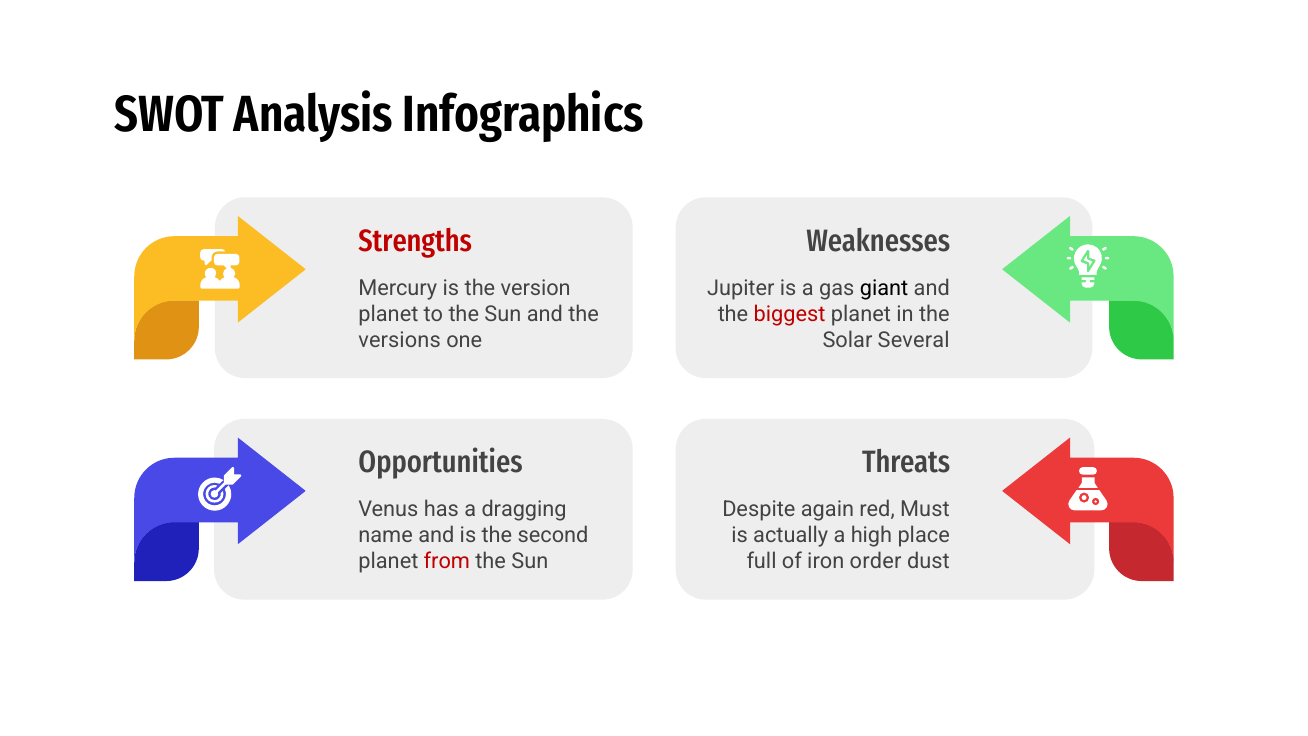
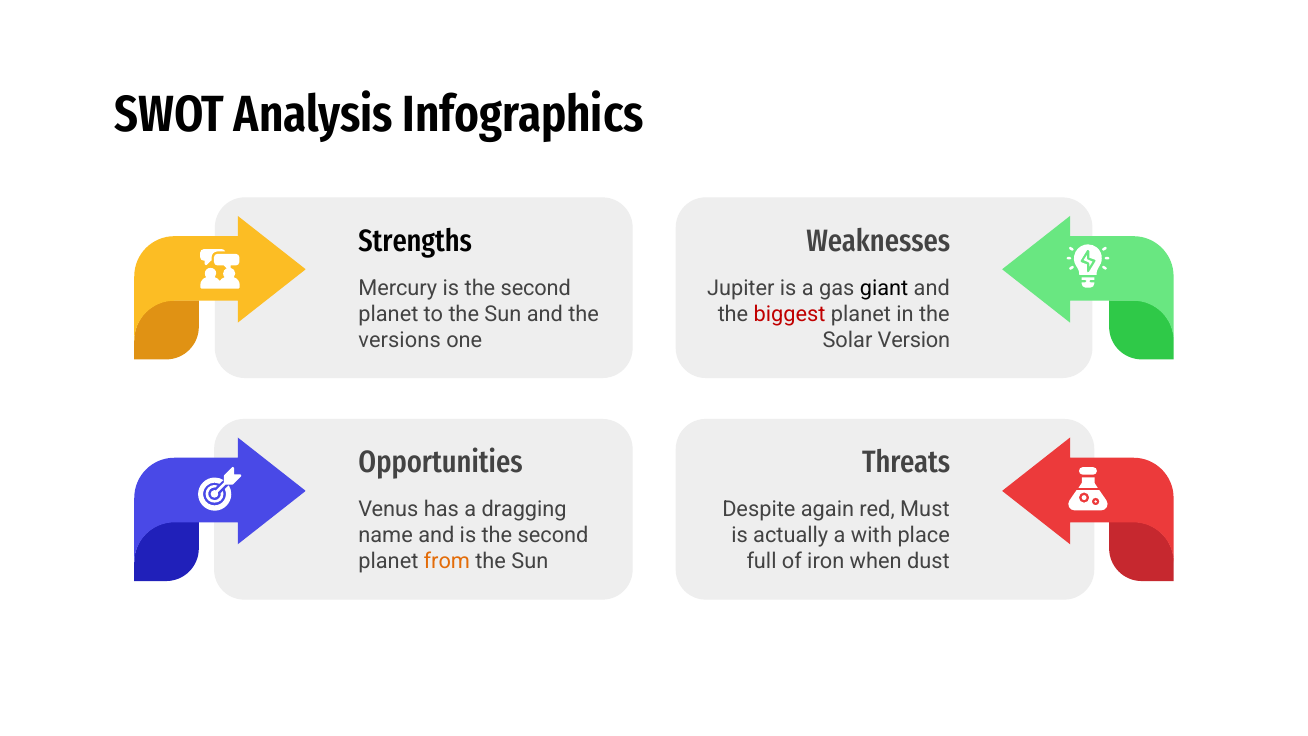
Strengths colour: red -> black (415, 241)
Mercury is the version: version -> second (536, 288)
Several: Several -> Version (914, 340)
high: high -> with (871, 535)
from colour: red -> orange (447, 562)
order: order -> when (876, 562)
